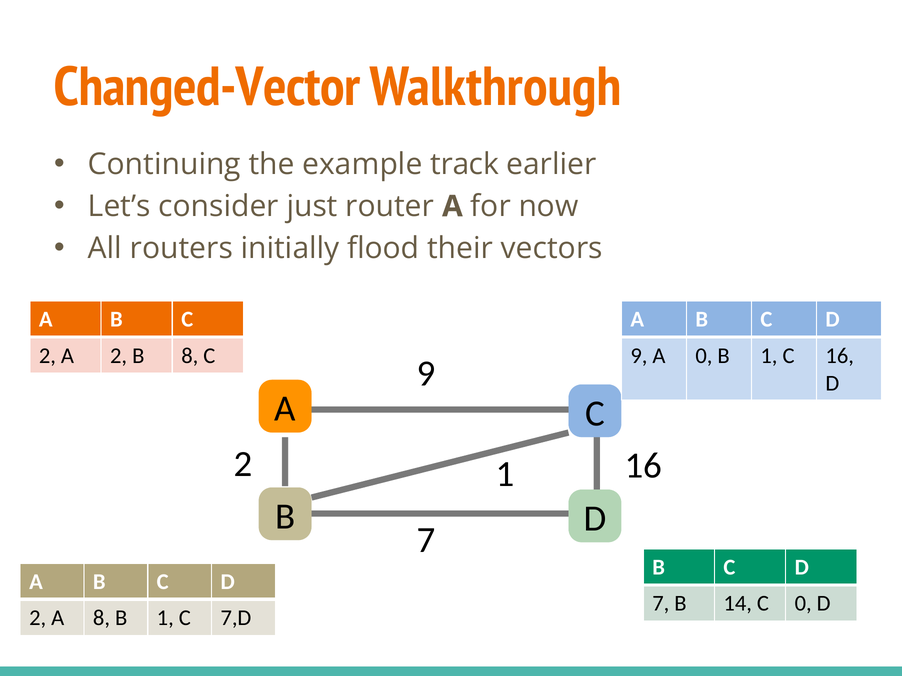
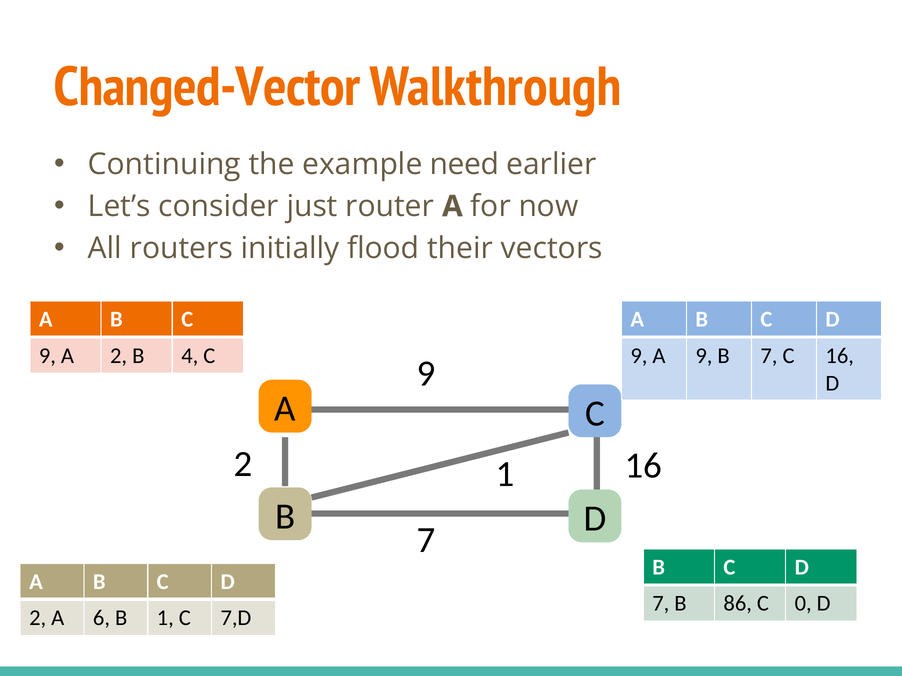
track: track -> need (464, 165)
2: 2 -> 9 (47, 356)
B 8: 8 -> 4 (190, 356)
A 0: 0 -> 9 (704, 356)
1: 1 -> 7 (769, 356)
14: 14 -> 86 (738, 604)
A 8: 8 -> 6 (101, 618)
